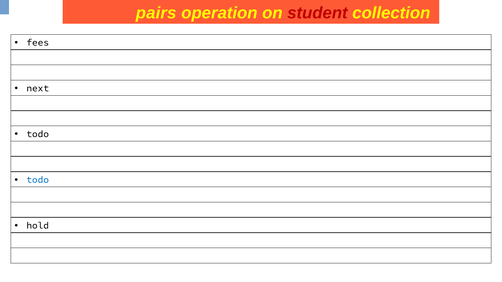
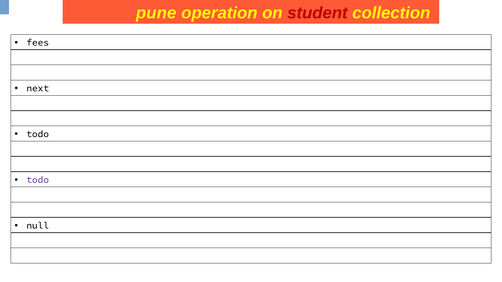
pairs: pairs -> pune (156, 13)
todo colour: blue -> purple (38, 180)
hold: hold -> null (38, 226)
